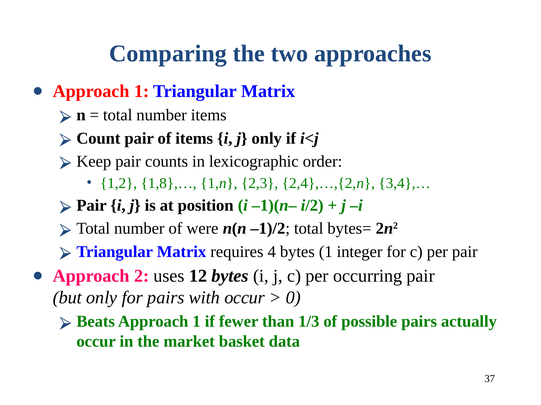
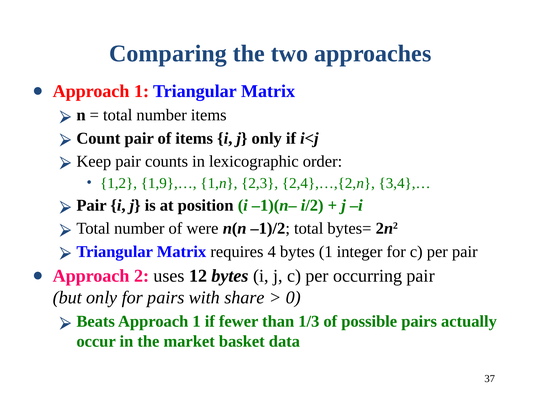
1,8},…: 1,8},… -> 1,9},… (169, 183)
with occur: occur -> share (245, 298)
